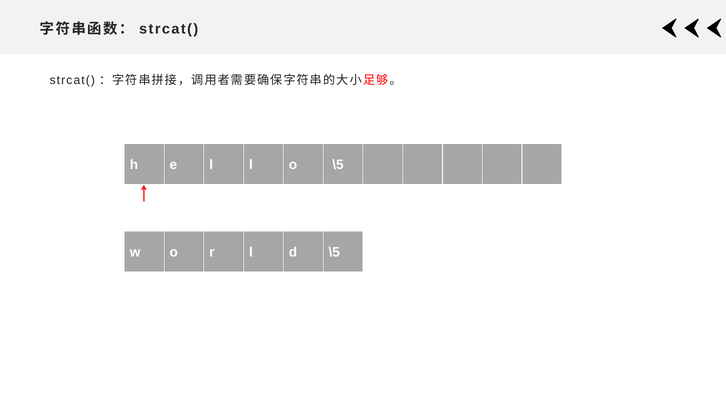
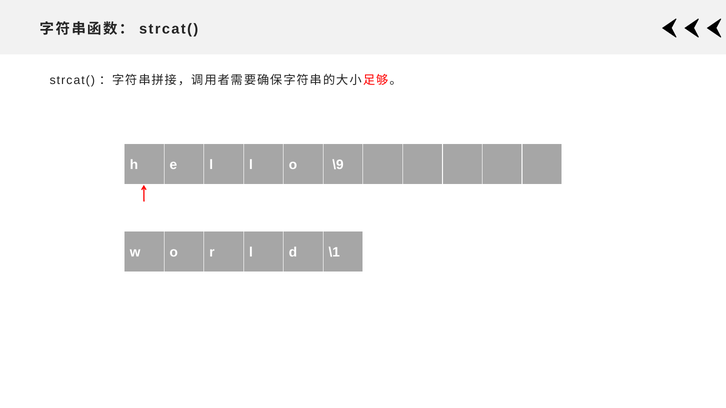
o \5: \5 -> \9 (338, 165)
d \5: \5 -> \1 (334, 252)
